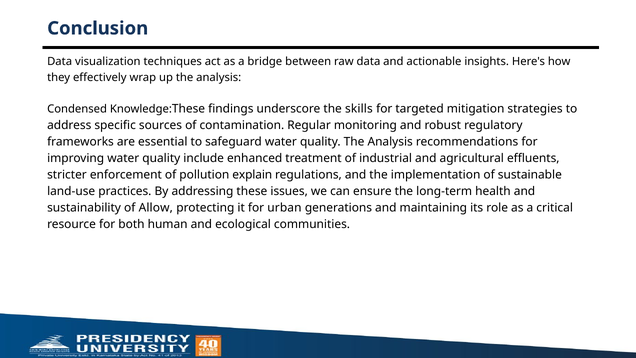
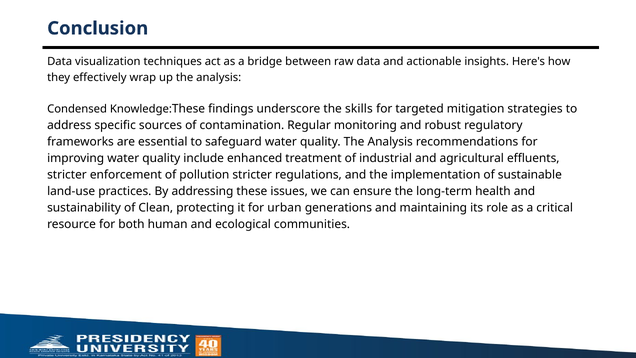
pollution explain: explain -> stricter (252, 175)
Allow: Allow -> Clean (156, 208)
